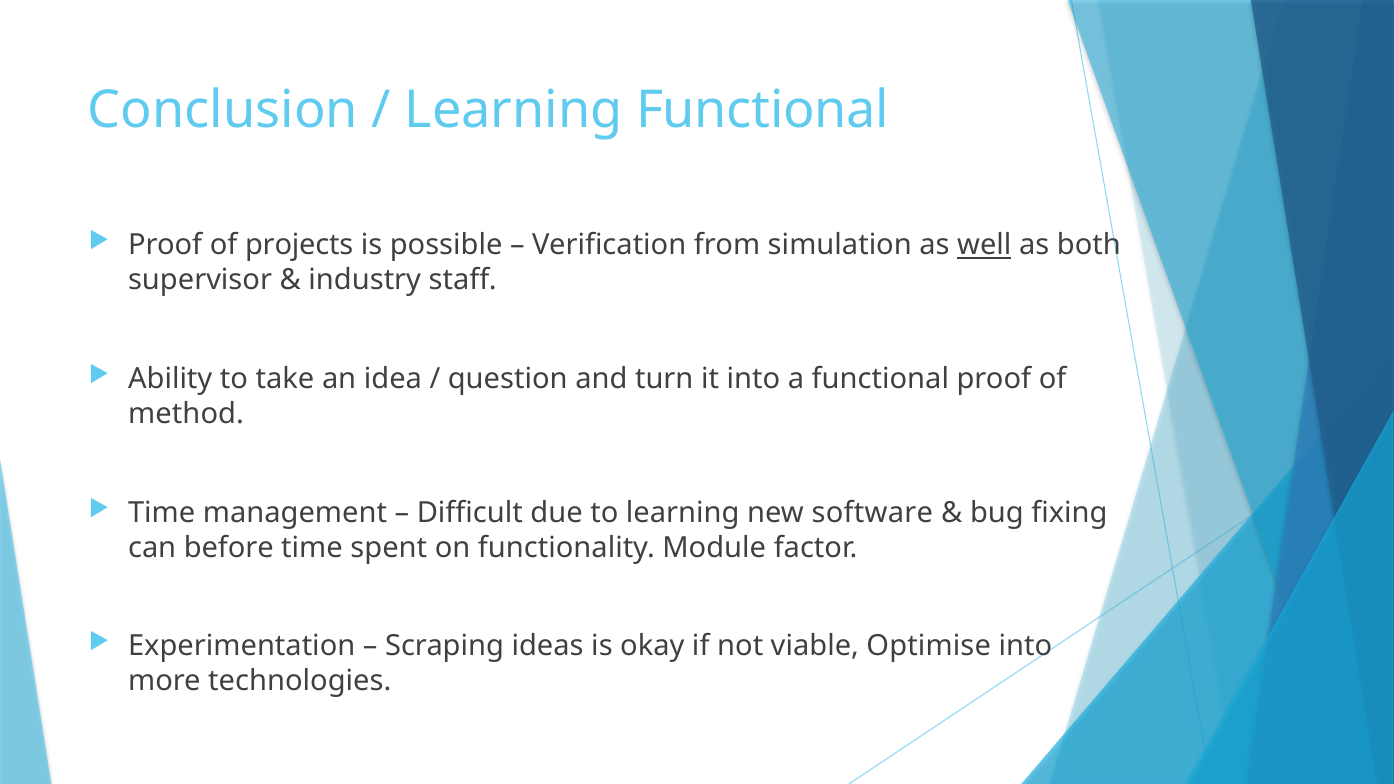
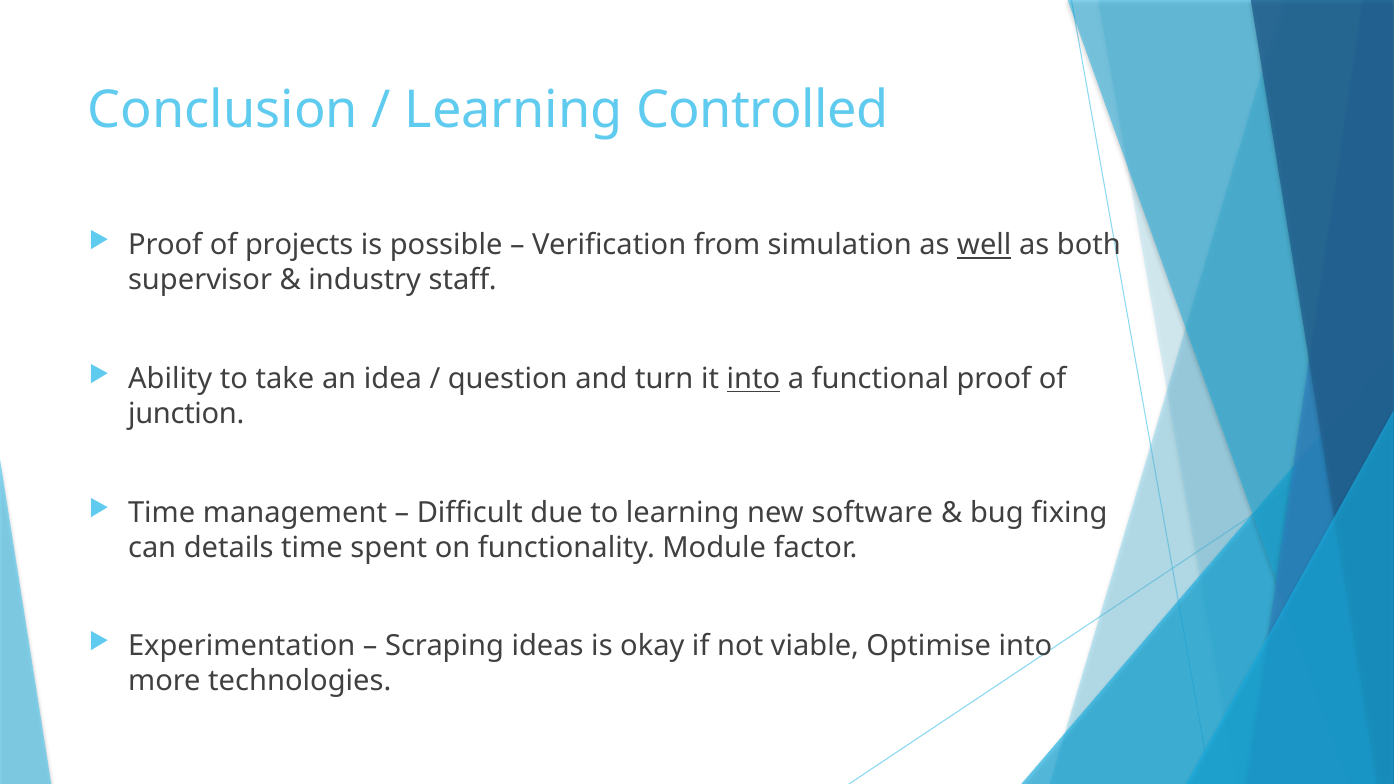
Learning Functional: Functional -> Controlled (763, 110)
into underline: none -> present (753, 379)
method: method -> junction (186, 414)
before: before -> details (229, 548)
